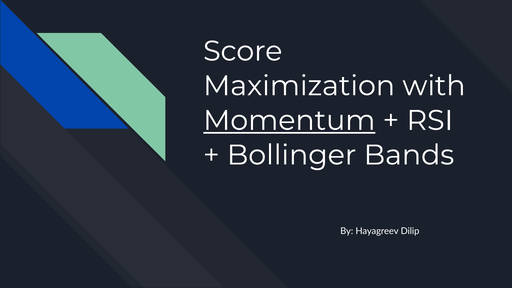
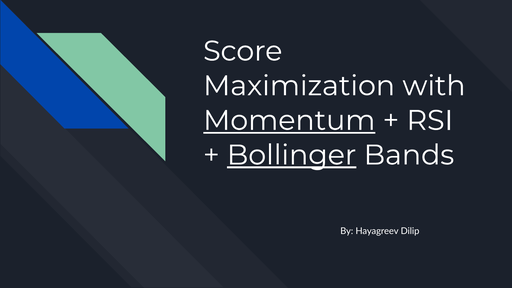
Bollinger underline: none -> present (292, 155)
